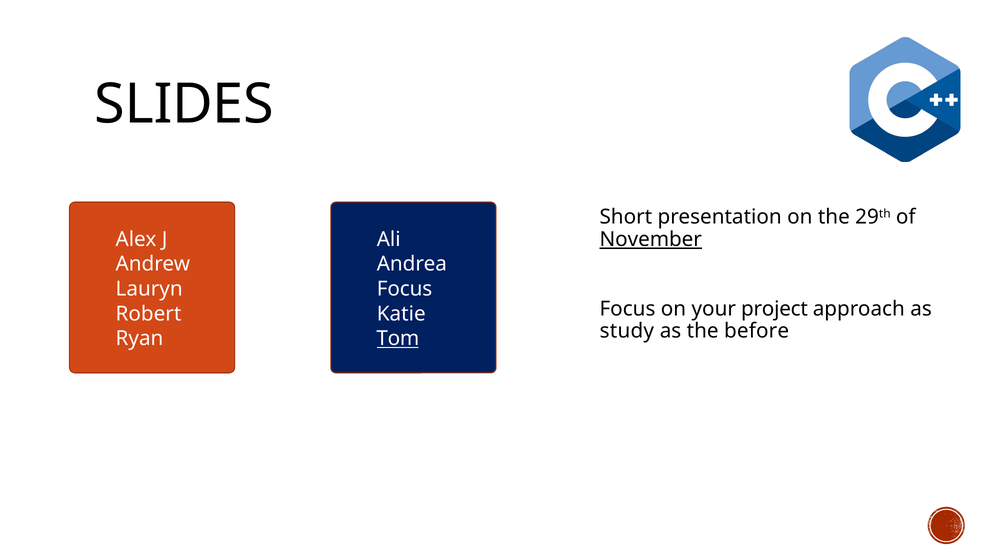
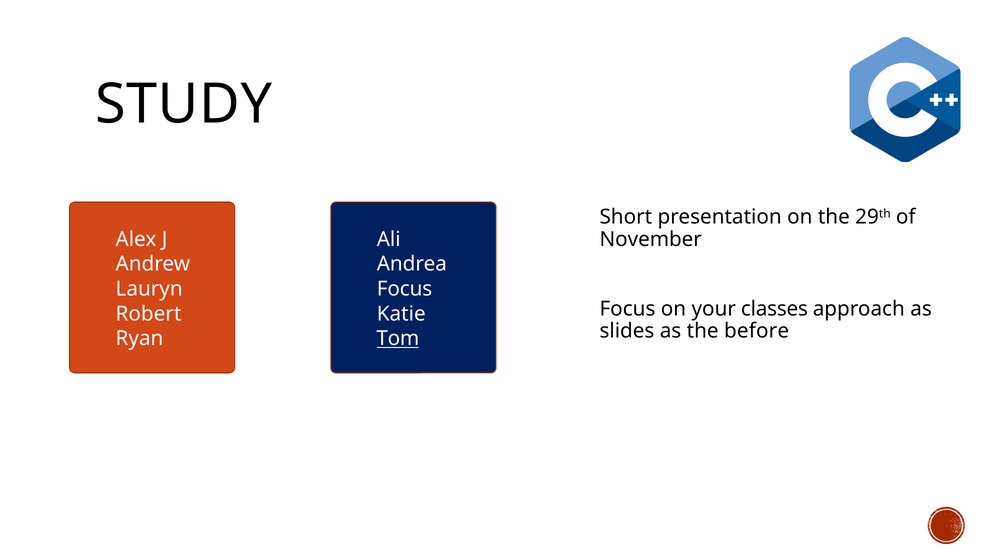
SLIDES: SLIDES -> STUDY (184, 105)
November underline: present -> none (651, 239)
project: project -> classes (774, 309)
study: study -> slides (627, 331)
